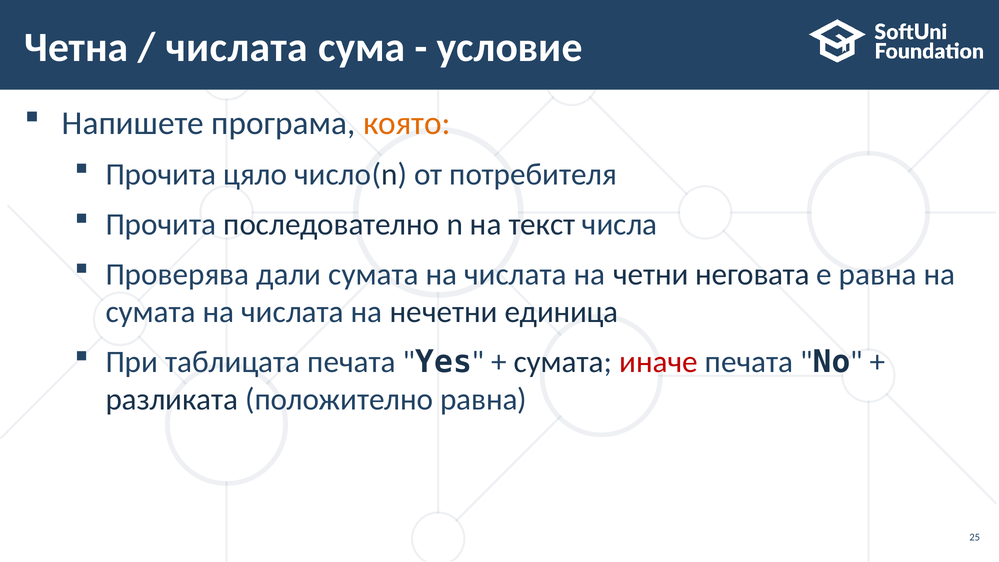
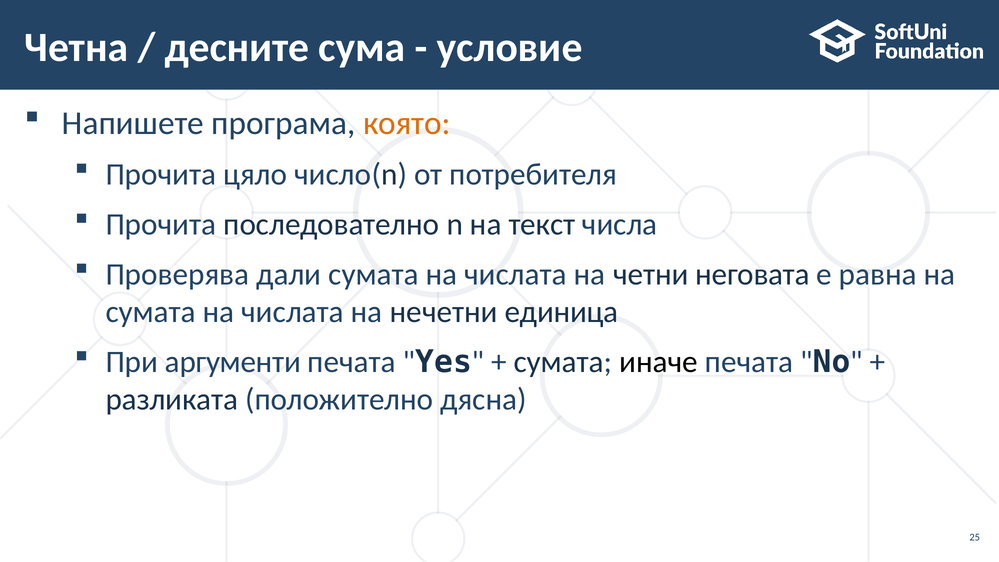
числата: числата -> десните (237, 47)
таблицата: таблицата -> аргументи (233, 362)
иначе colour: red -> black (659, 362)
положително равна: равна -> дясна (483, 399)
